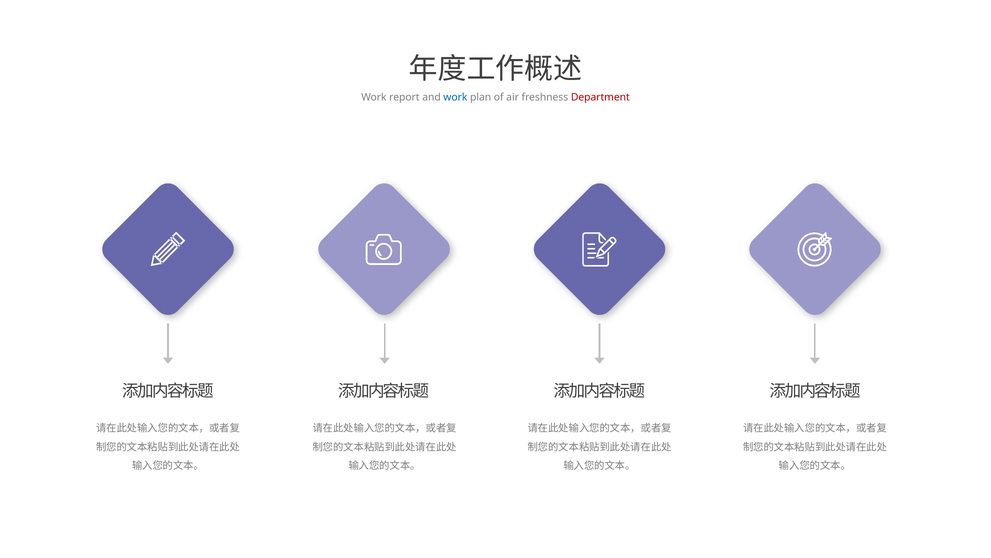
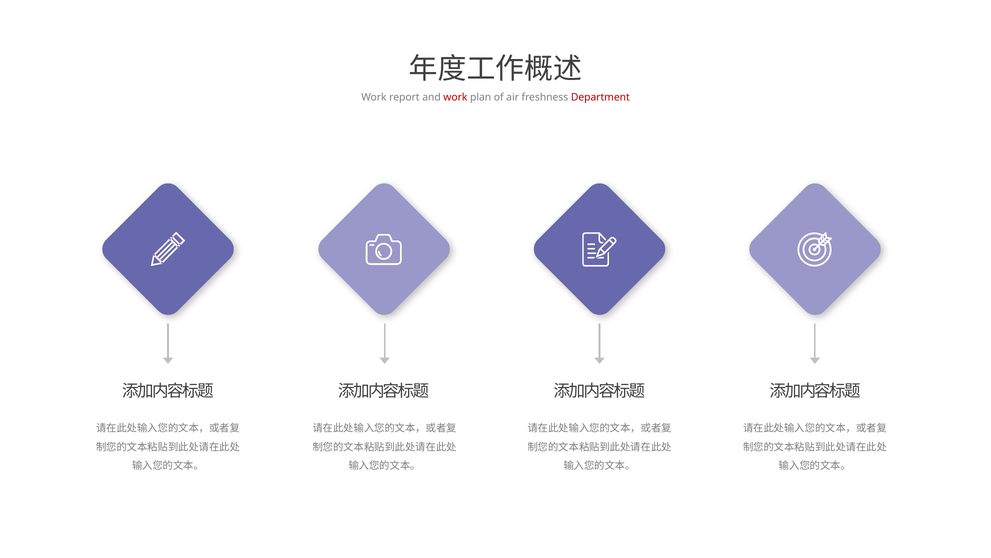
work colour: blue -> red (455, 97)
